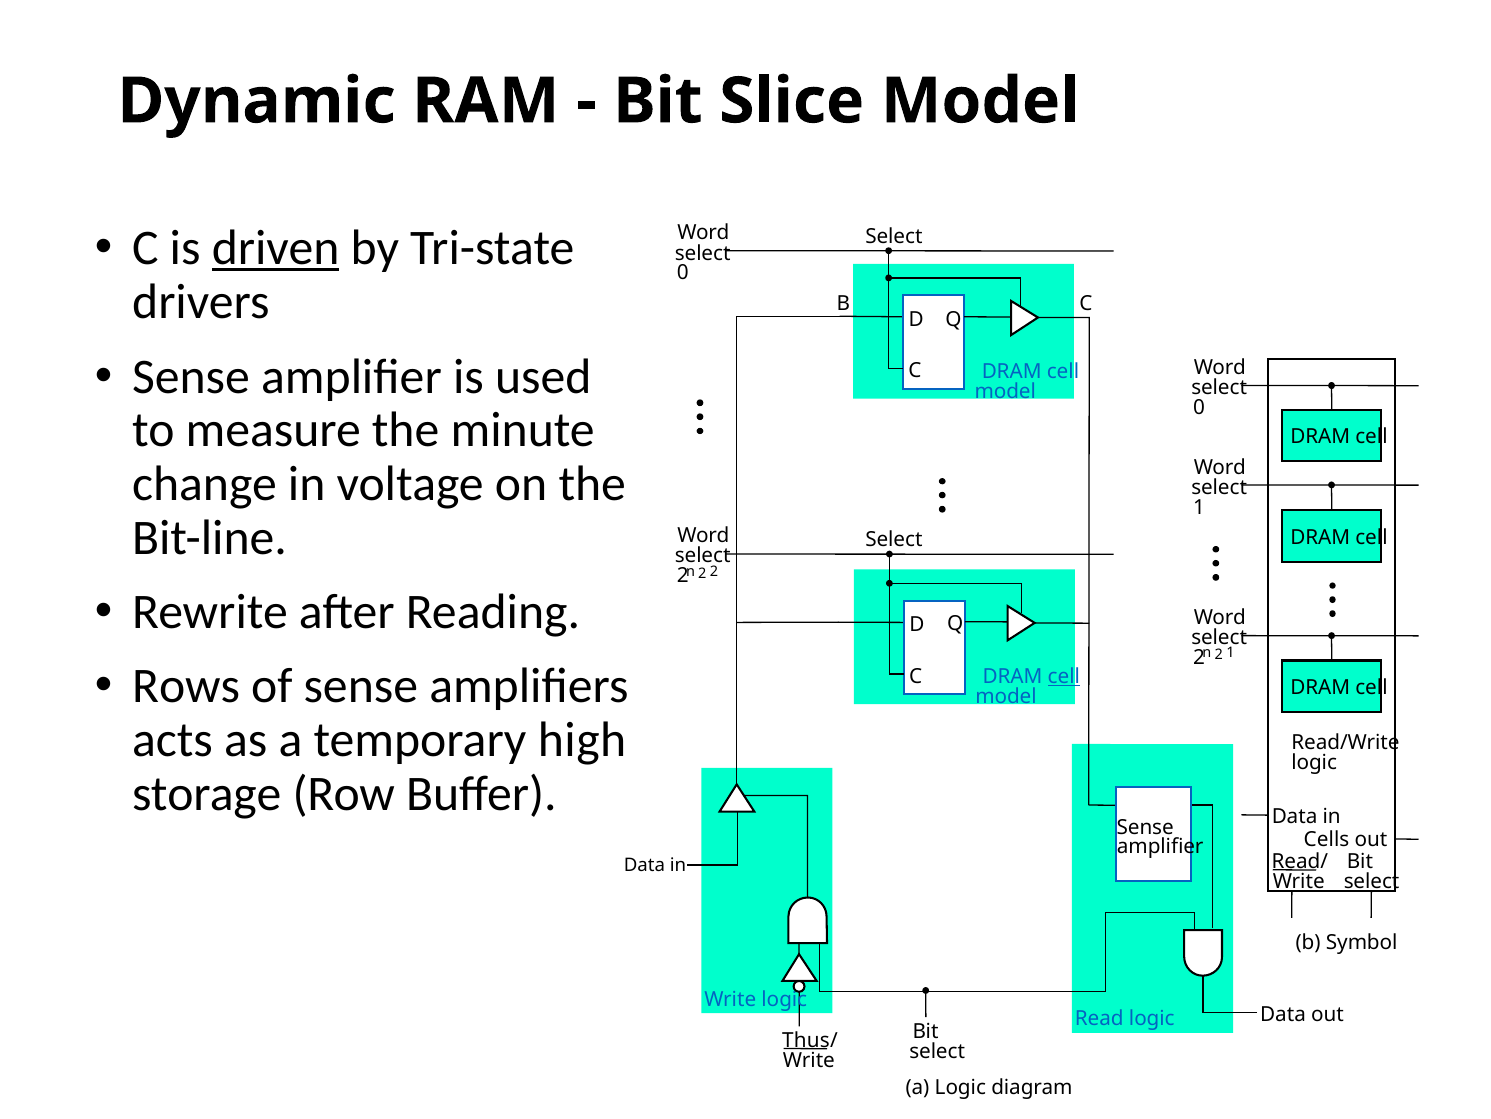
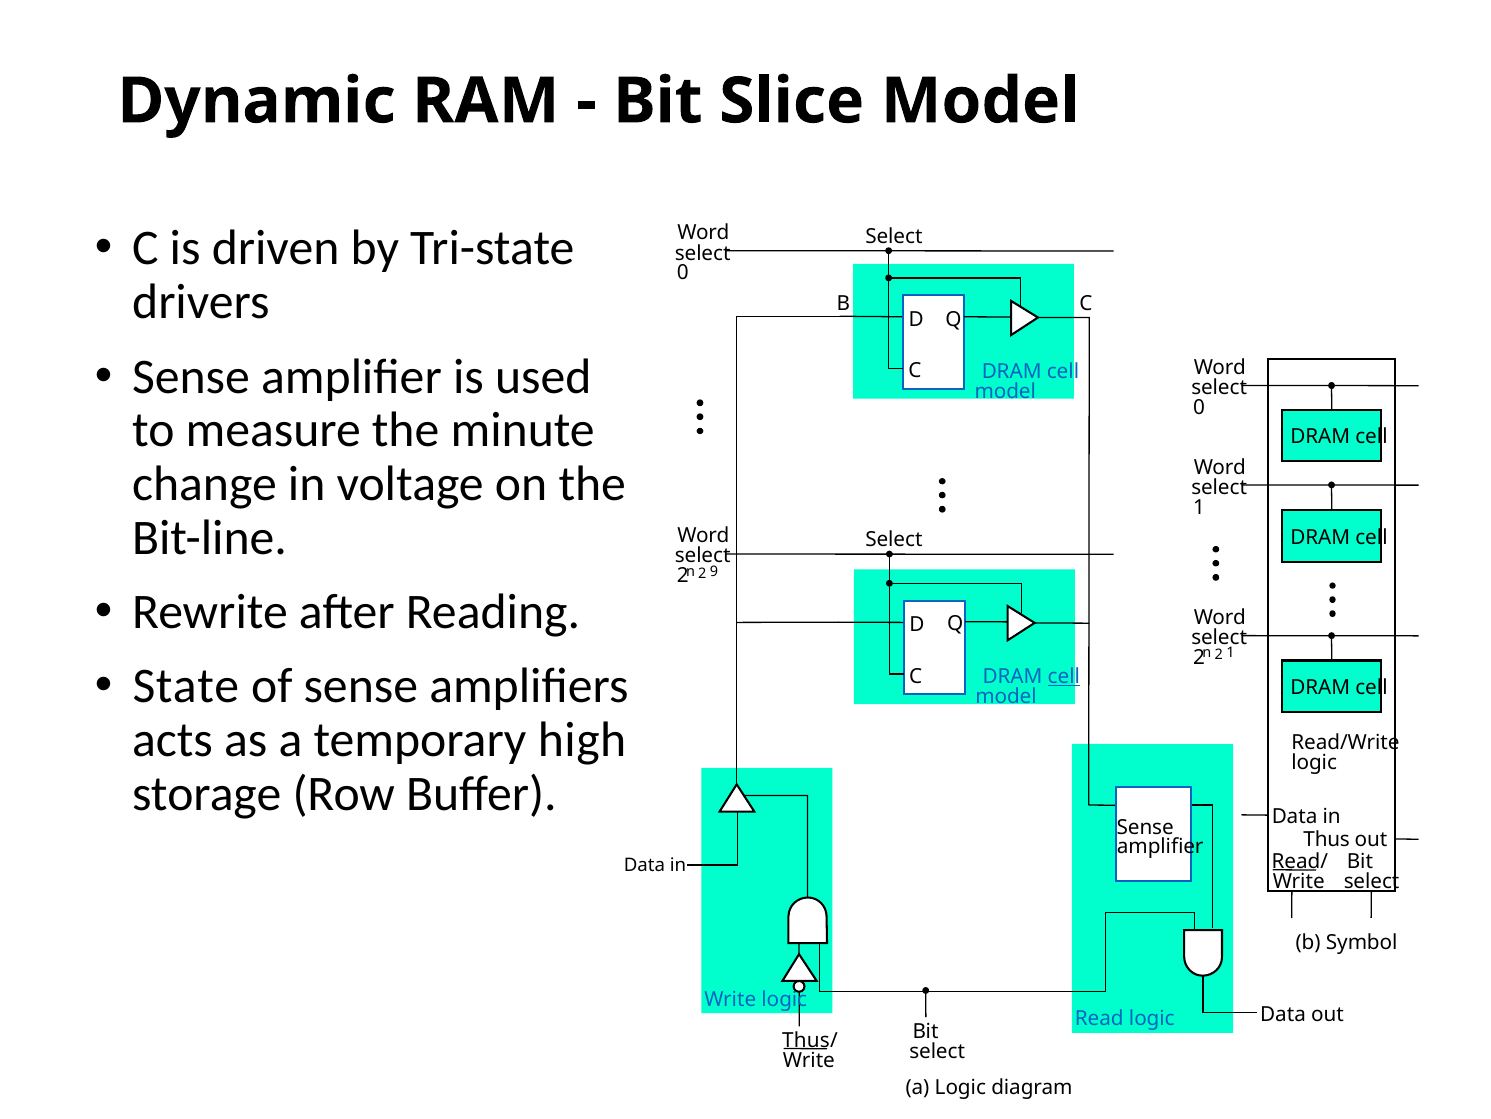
driven underline: present -> none (276, 248)
2: 2 -> 9 (714, 571)
Rows: Rows -> State (186, 686)
Cells: Cells -> Thus (1327, 839)
